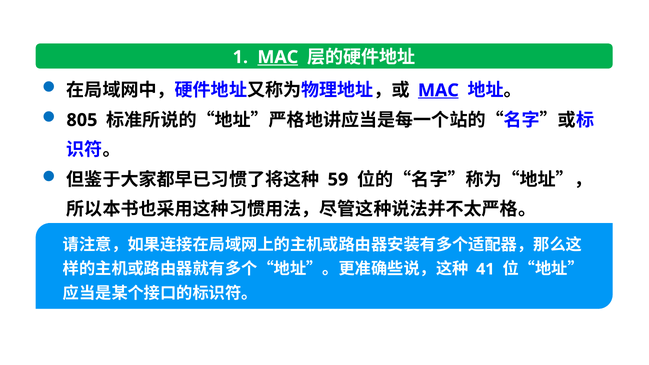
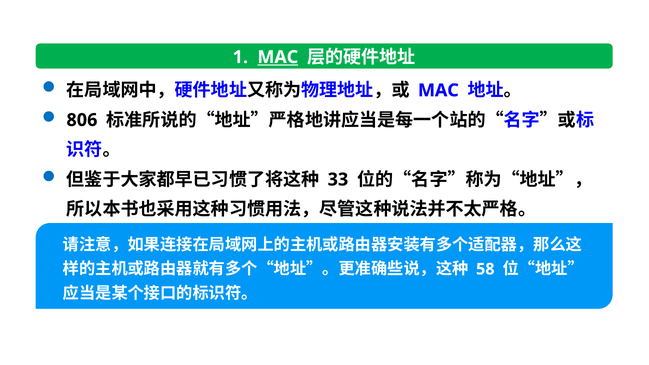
MAC underline: present -> none (438, 90)
805: 805 -> 806 (82, 120)
59: 59 -> 33 (338, 180)
41: 41 -> 58 (485, 269)
